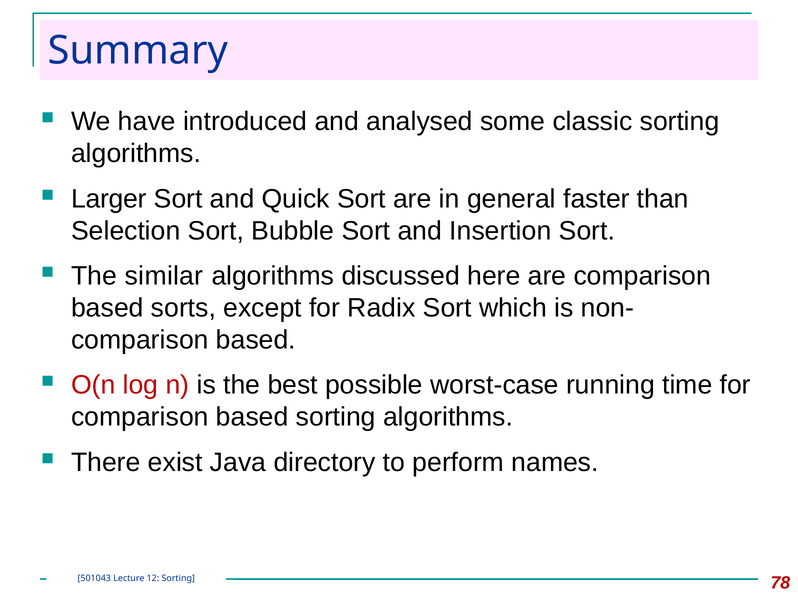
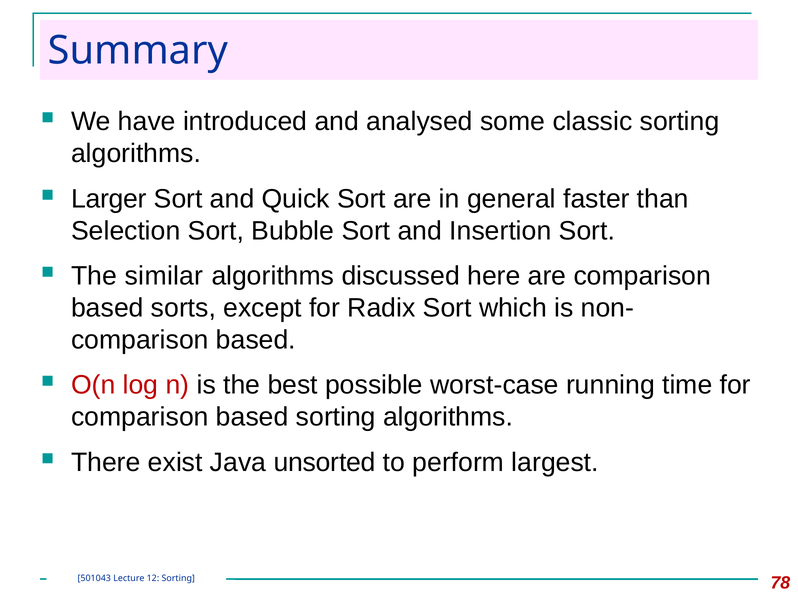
directory: directory -> unsorted (325, 462)
names: names -> largest (555, 462)
